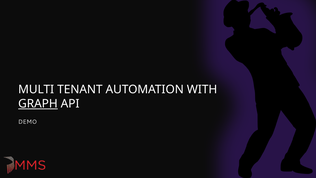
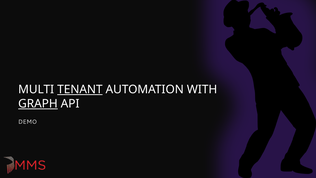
TENANT underline: none -> present (80, 89)
